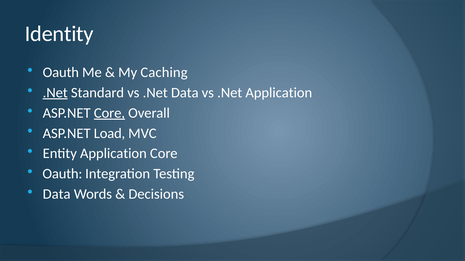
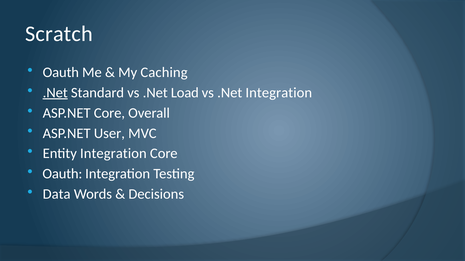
Identity: Identity -> Scratch (59, 34)
.Net Data: Data -> Load (185, 93)
.Net Application: Application -> Integration (279, 93)
Core underline: present -> none (109, 113)
Load: Load -> User (109, 134)
Entity Application: Application -> Integration (113, 154)
